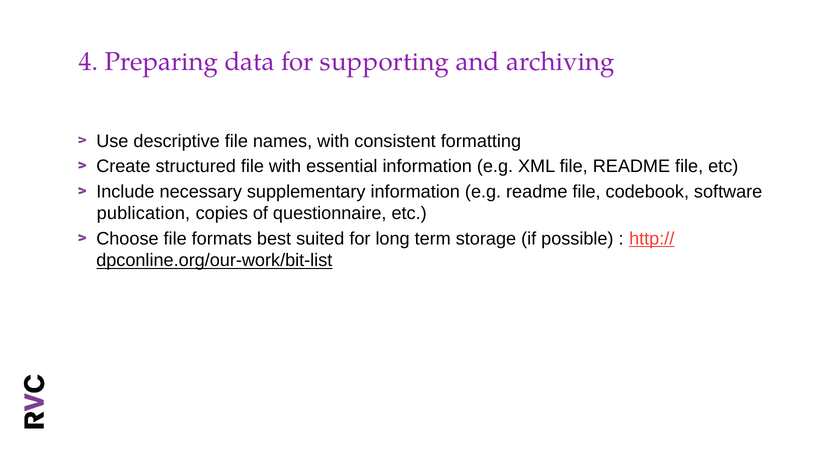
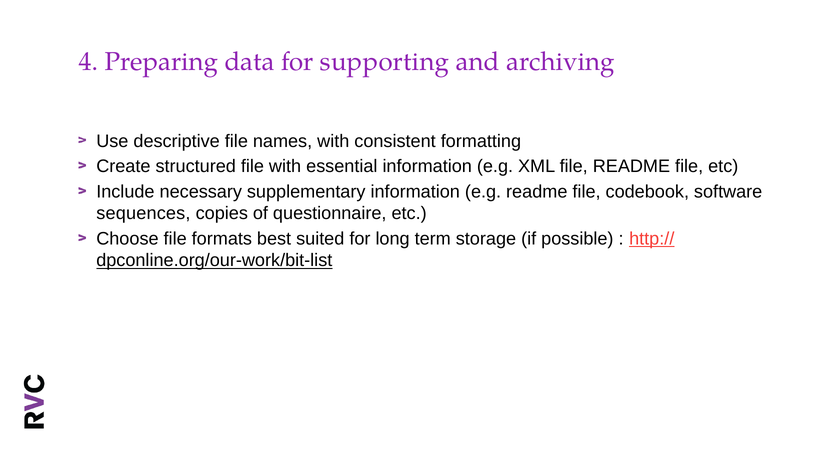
publication: publication -> sequences (143, 214)
